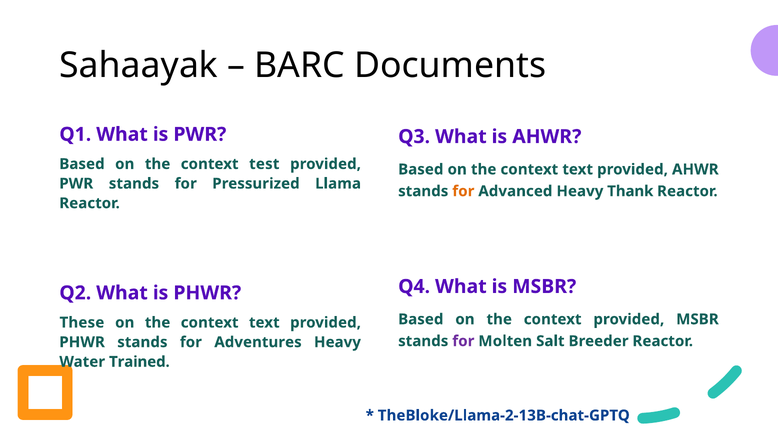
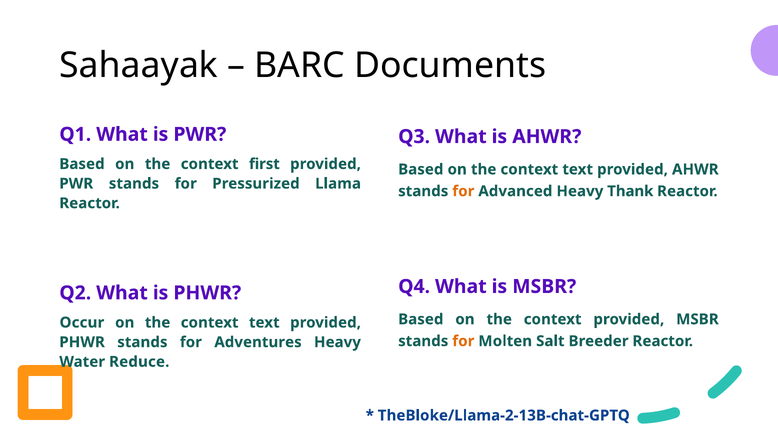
test: test -> first (264, 164)
These: These -> Occur (82, 322)
for colour: purple -> orange (463, 341)
Trained: Trained -> Reduce (139, 361)
